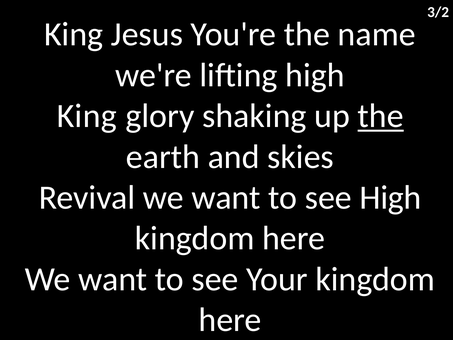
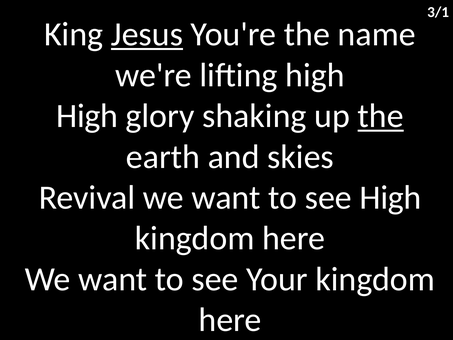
3/2: 3/2 -> 3/1 (438, 12)
Jesus underline: none -> present (147, 34)
King: King -> High (87, 116)
